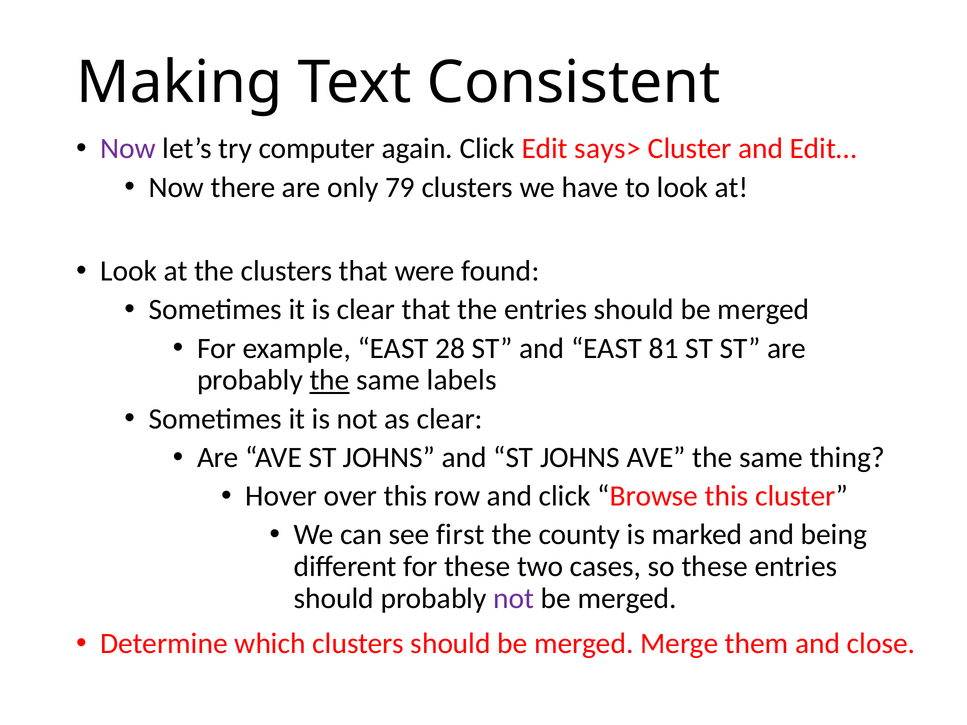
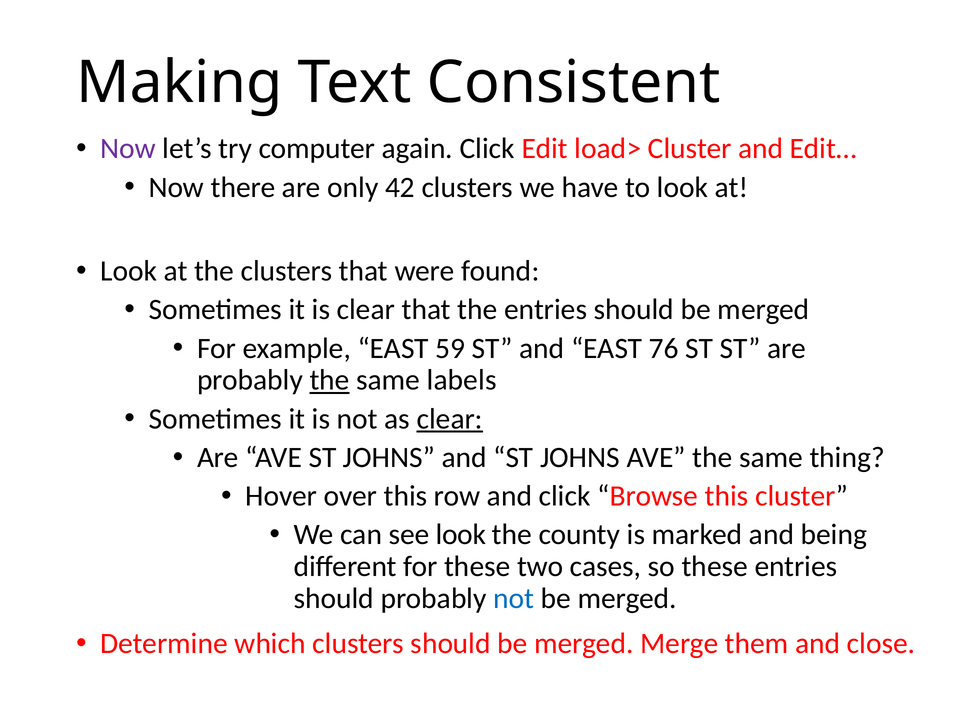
says>: says> -> load> (608, 149)
79: 79 -> 42 (400, 187)
28: 28 -> 59 (450, 348)
81: 81 -> 76 (664, 348)
clear underline: none -> present (450, 419)
see first: first -> look (461, 535)
not colour: purple -> blue (514, 599)
